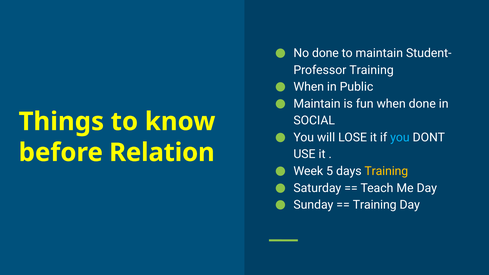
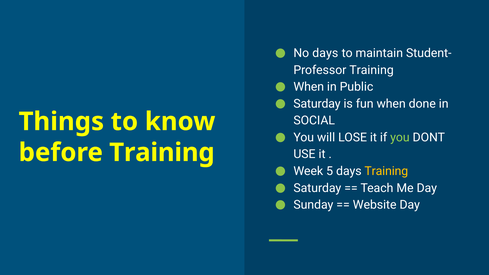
No done: done -> days (325, 53)
Maintain: Maintain -> Saturday (317, 104)
you colour: light blue -> light green (400, 137)
before Relation: Relation -> Training (162, 153)
Training: Training -> Website (375, 205)
